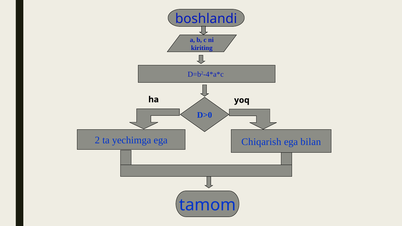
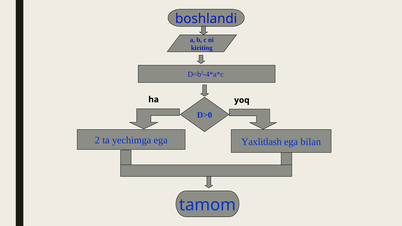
Chiqarish: Chiqarish -> Yaxlitlash (261, 142)
